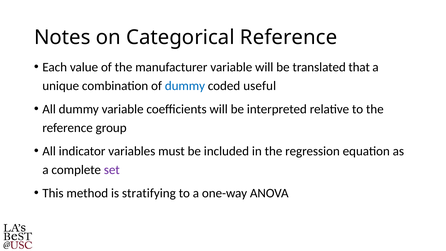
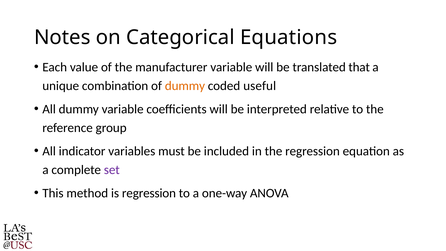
Categorical Reference: Reference -> Equations (289, 37)
dummy colour: blue -> orange (185, 86)
is stratifying: stratifying -> regression (149, 193)
